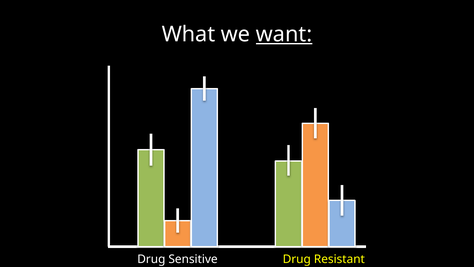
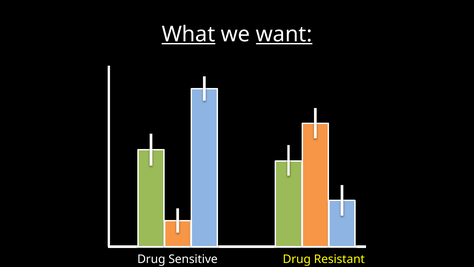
What underline: none -> present (189, 34)
